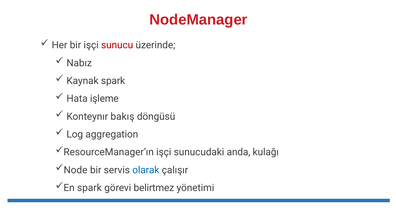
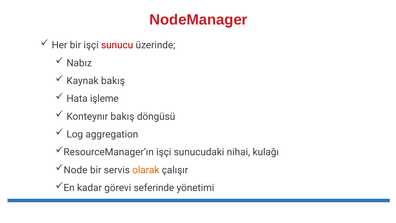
Kaynak spark: spark -> bakış (113, 81)
anda: anda -> nihai (238, 152)
olarak colour: blue -> orange (146, 170)
En spark: spark -> kadar (89, 188)
belirtmez: belirtmez -> seferinde (154, 188)
